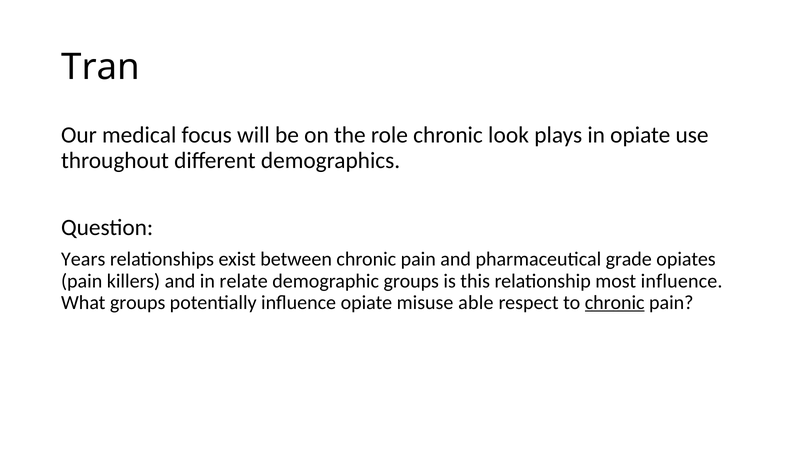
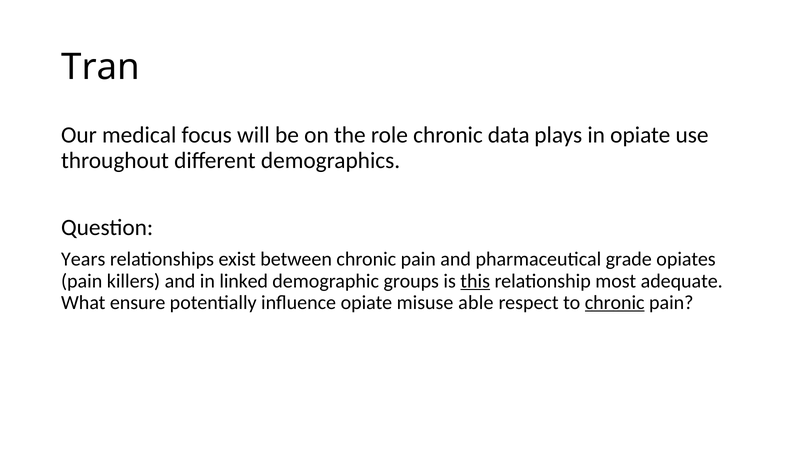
look: look -> data (509, 135)
relate: relate -> linked (244, 281)
this underline: none -> present (475, 281)
most influence: influence -> adequate (682, 281)
What groups: groups -> ensure (138, 303)
